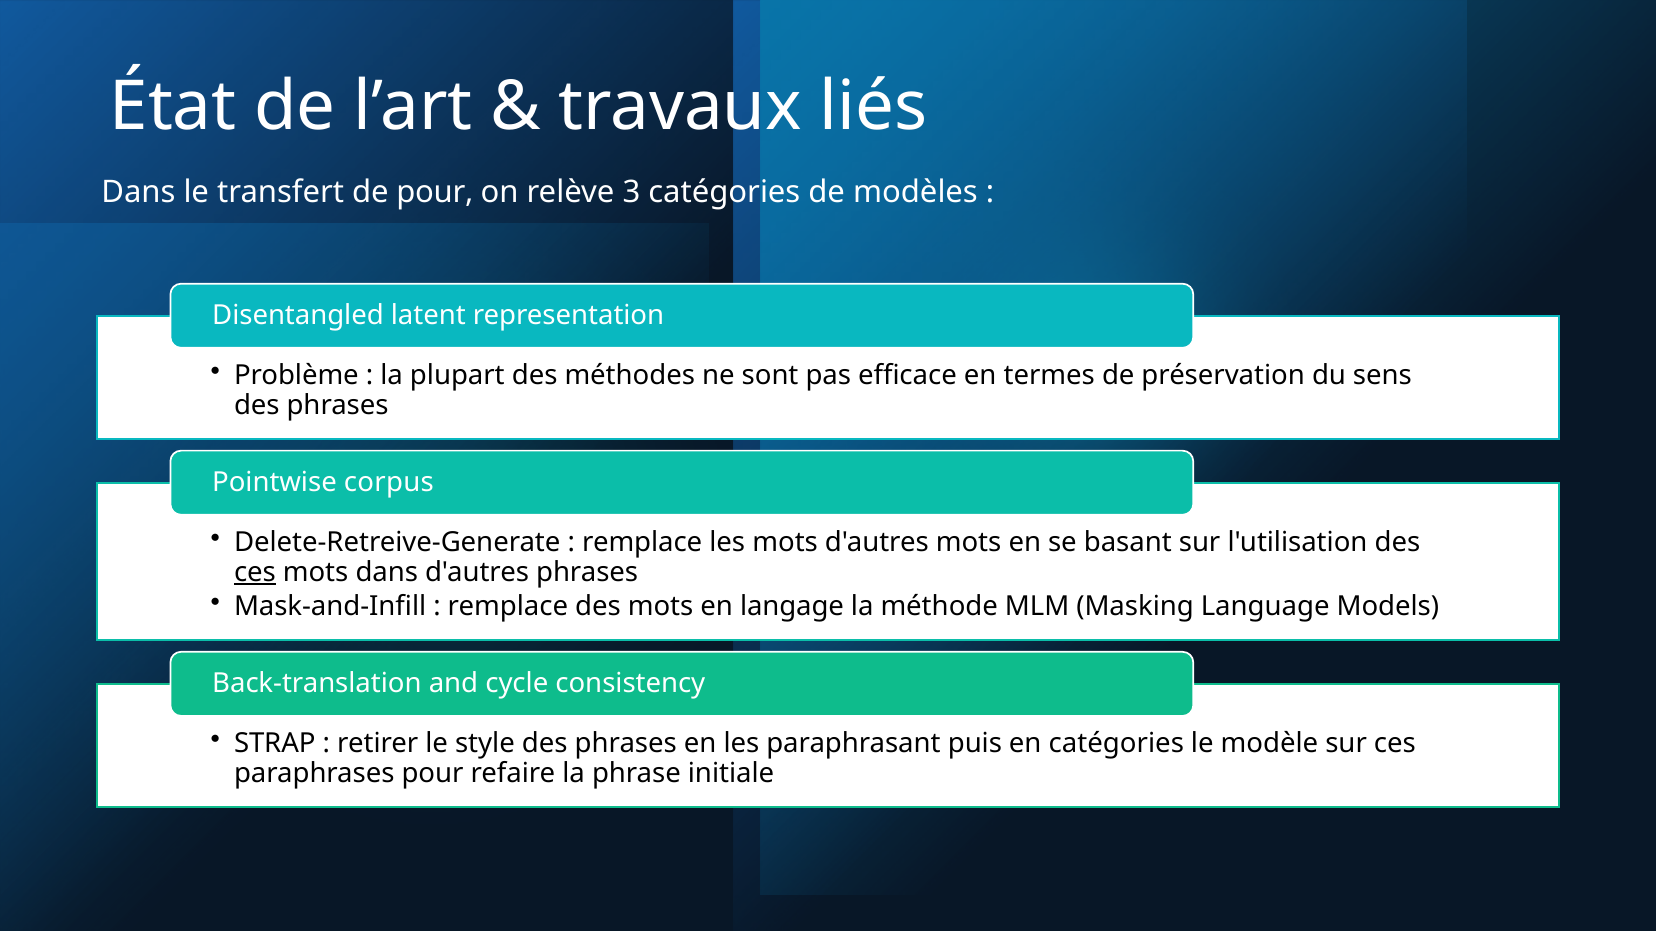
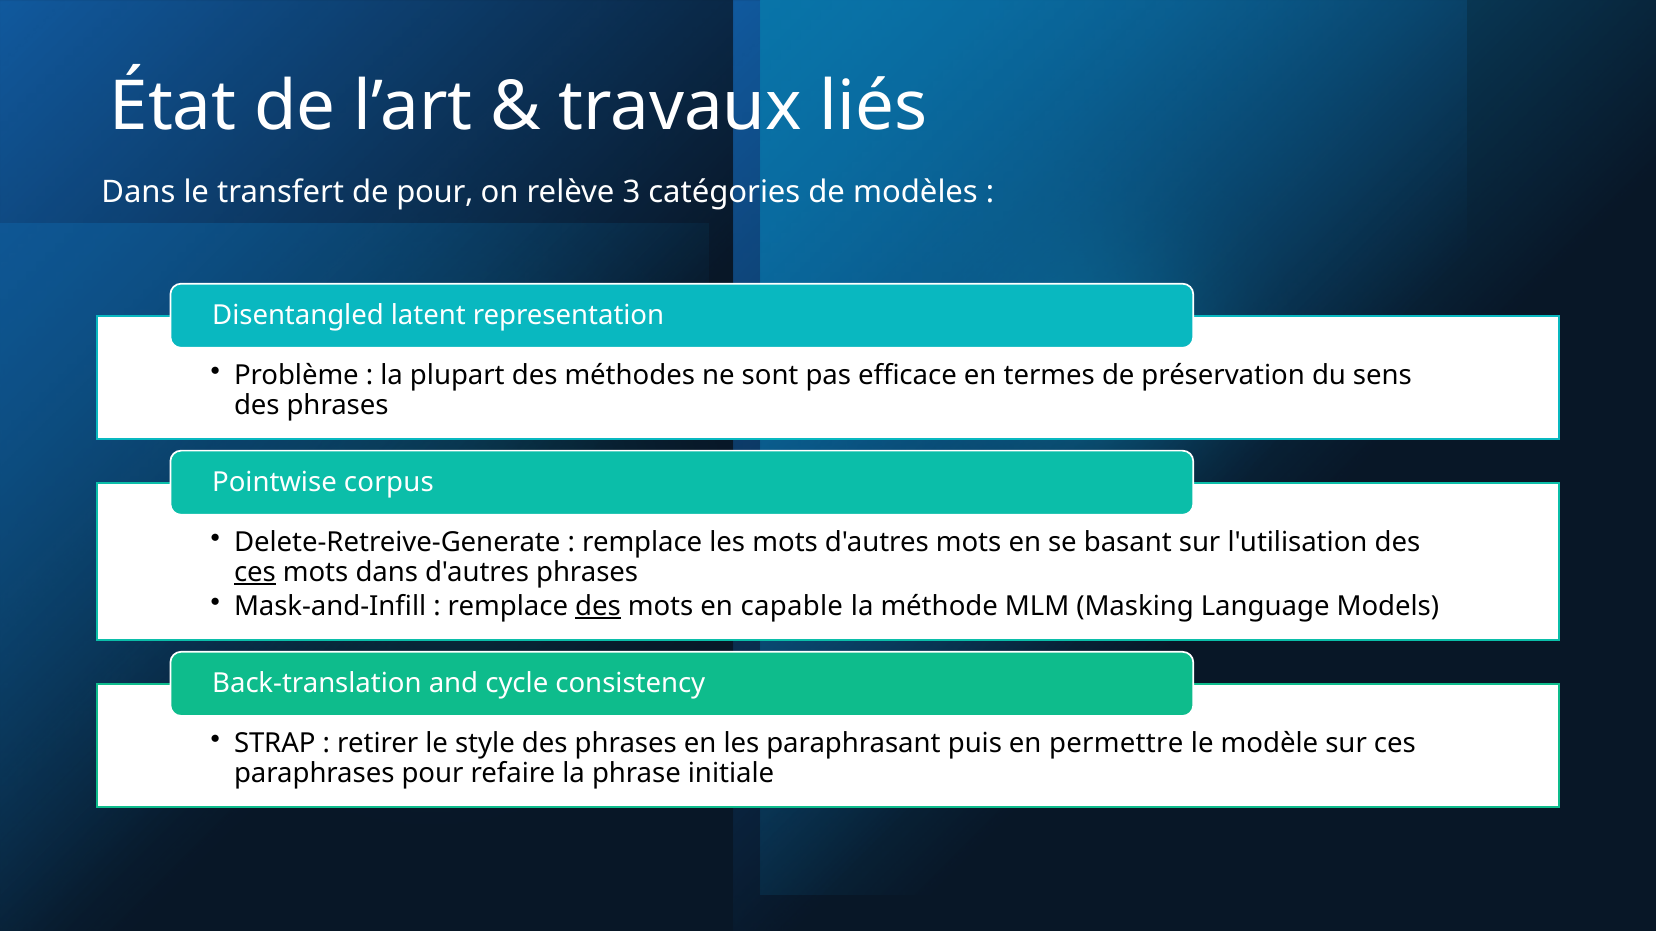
des underline: none -> present (598, 607)
langage: langage -> capable (792, 607)
en catégories: catégories -> permettre (1116, 744)
